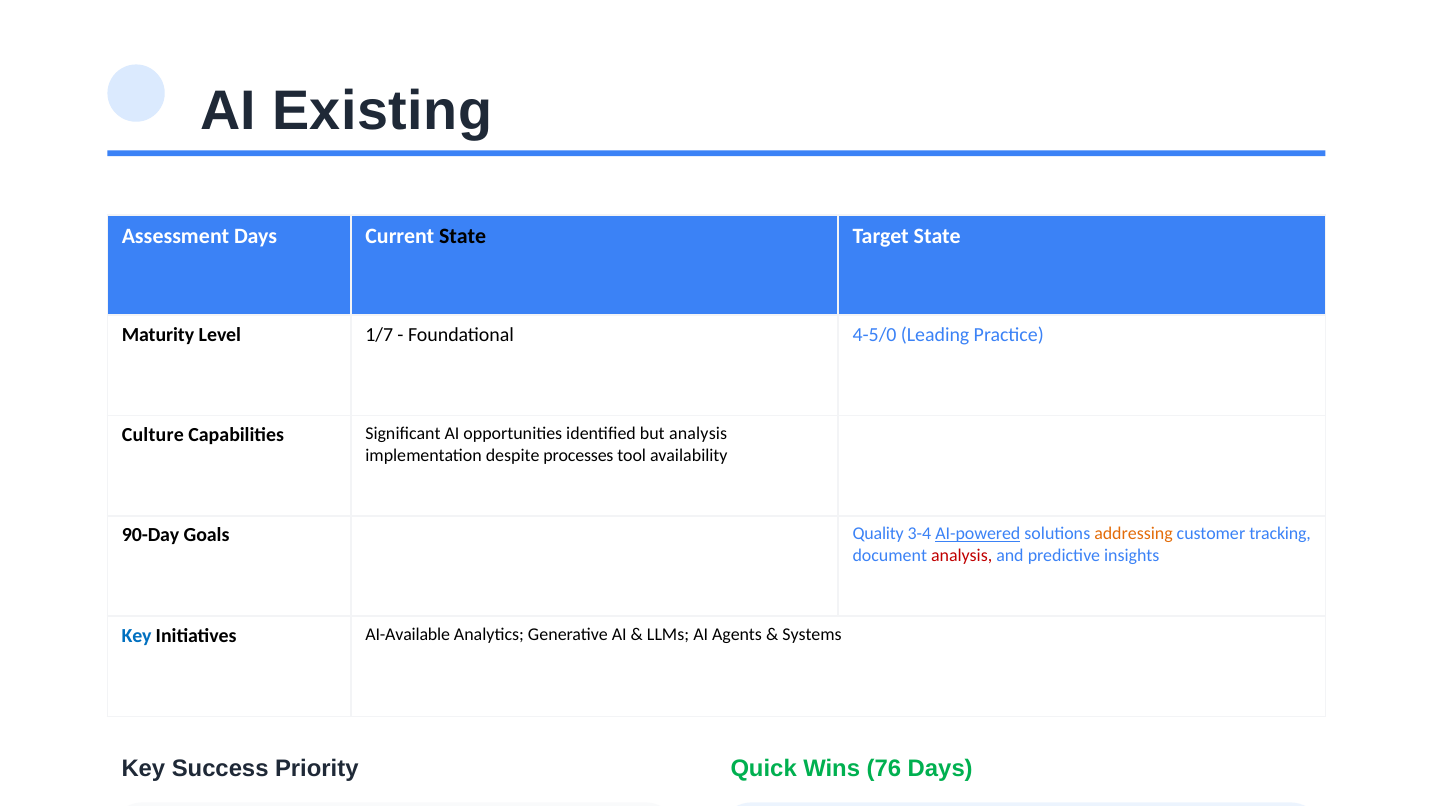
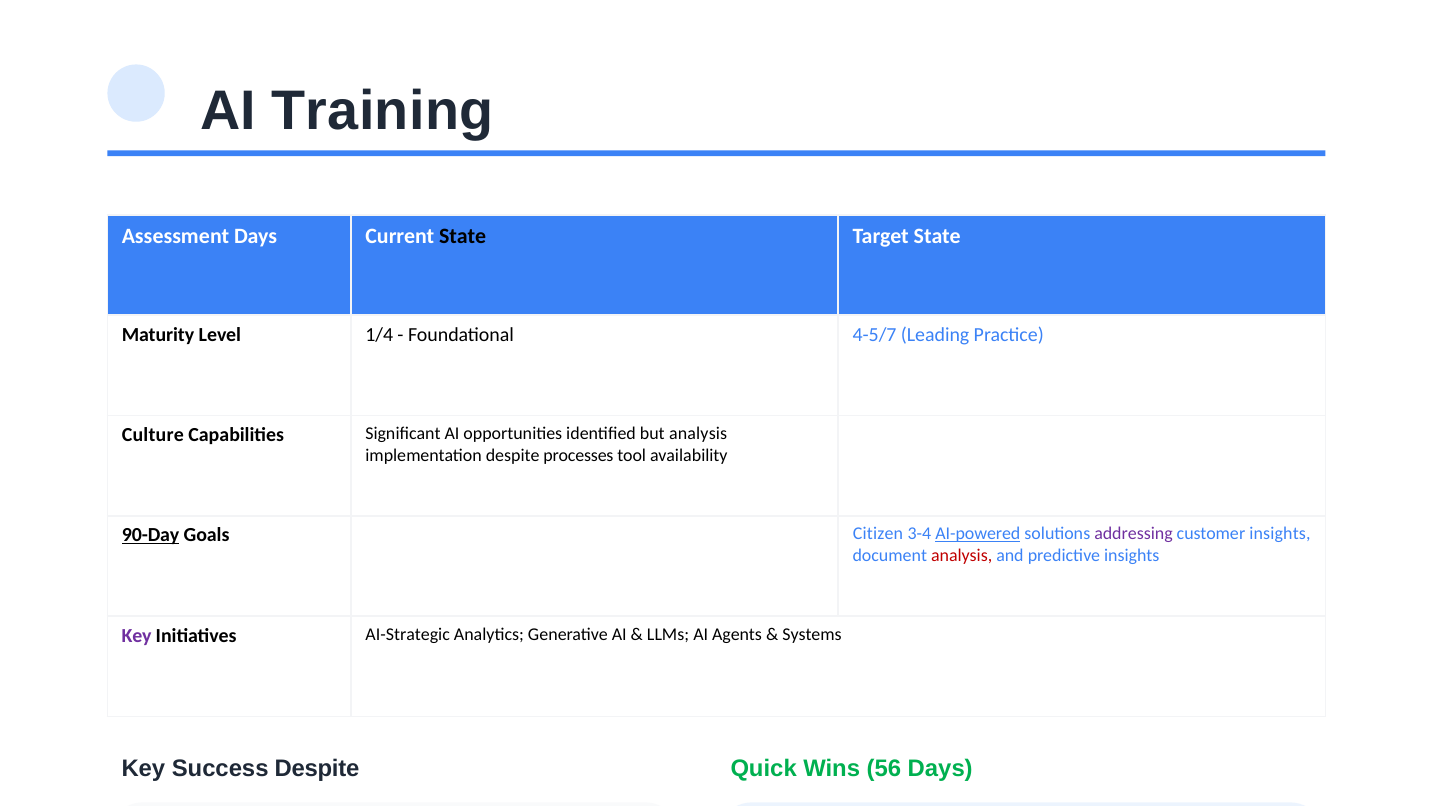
Existing: Existing -> Training (382, 111)
1/7: 1/7 -> 1/4 (379, 335)
4-5/0: 4-5/0 -> 4-5/7 (875, 335)
90-Day underline: none -> present (151, 535)
Quality: Quality -> Citizen (878, 534)
addressing colour: orange -> purple (1133, 534)
customer tracking: tracking -> insights (1280, 534)
Key colour: blue -> purple (137, 636)
AI-Available: AI-Available -> AI-Strategic (408, 634)
Success Priority: Priority -> Despite (317, 768)
76: 76 -> 56 (884, 768)
